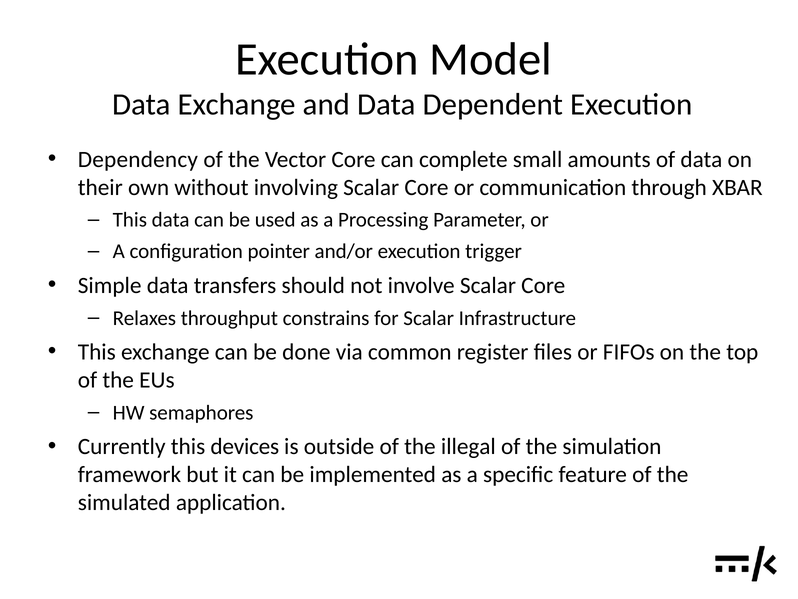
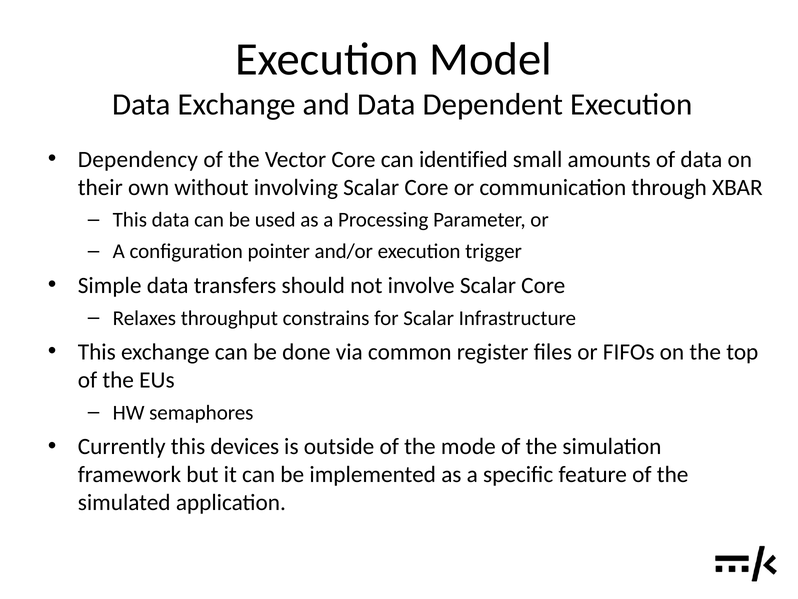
complete: complete -> identified (463, 159)
illegal: illegal -> mode (468, 446)
